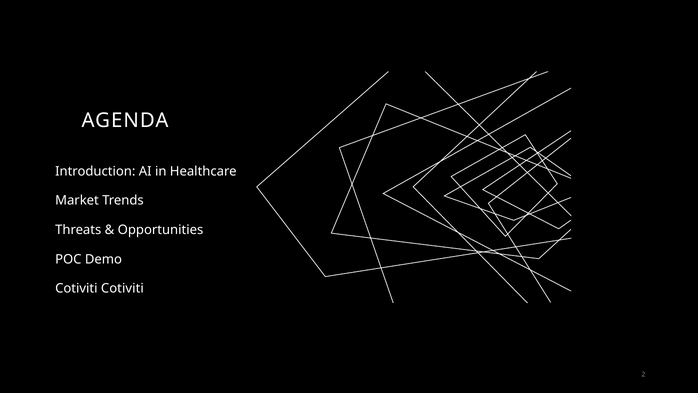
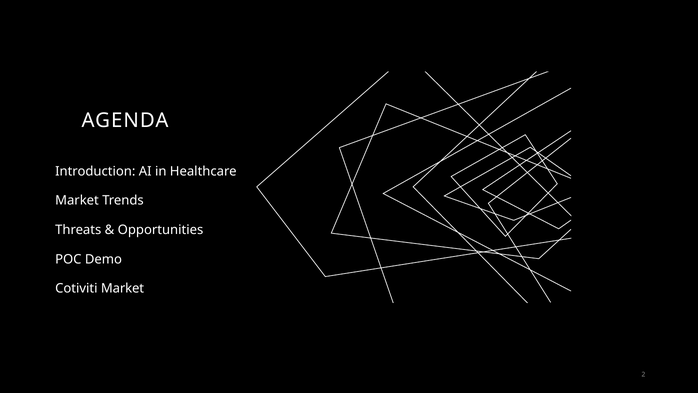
Cotiviti Cotiviti: Cotiviti -> Market (122, 288)
